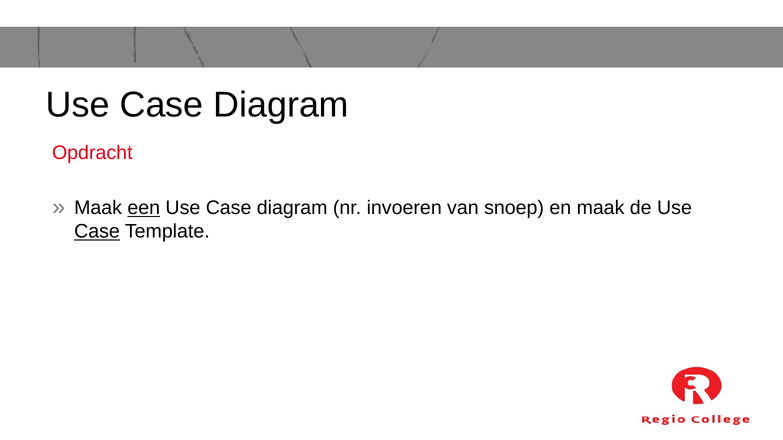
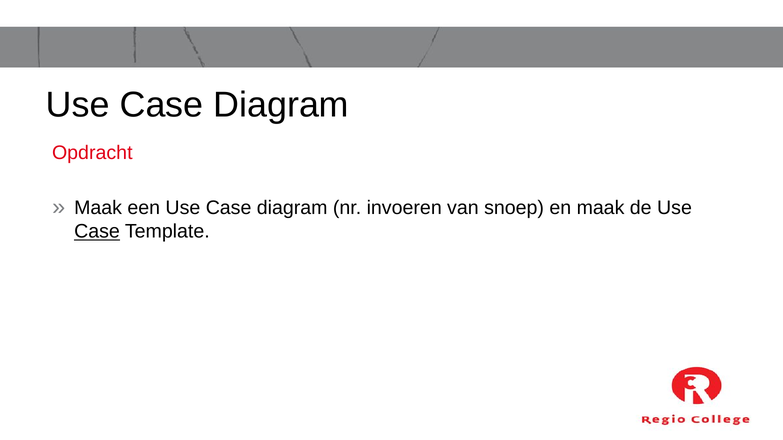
een underline: present -> none (144, 208)
